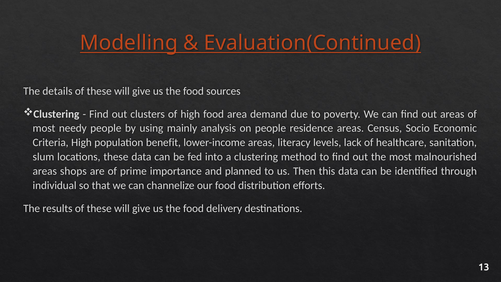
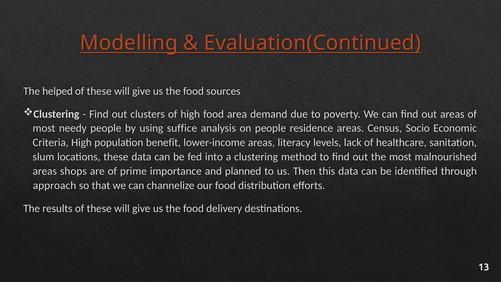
details: details -> helped (58, 91)
mainly: mainly -> suffice (182, 128)
individual: individual -> approach (55, 185)
